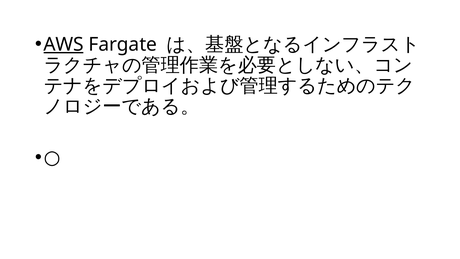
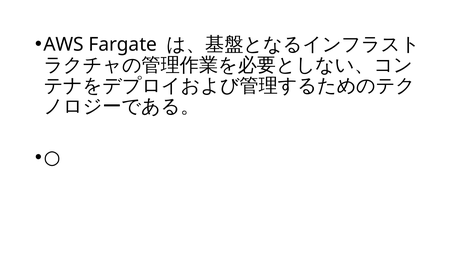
AWS underline: present -> none (64, 44)
